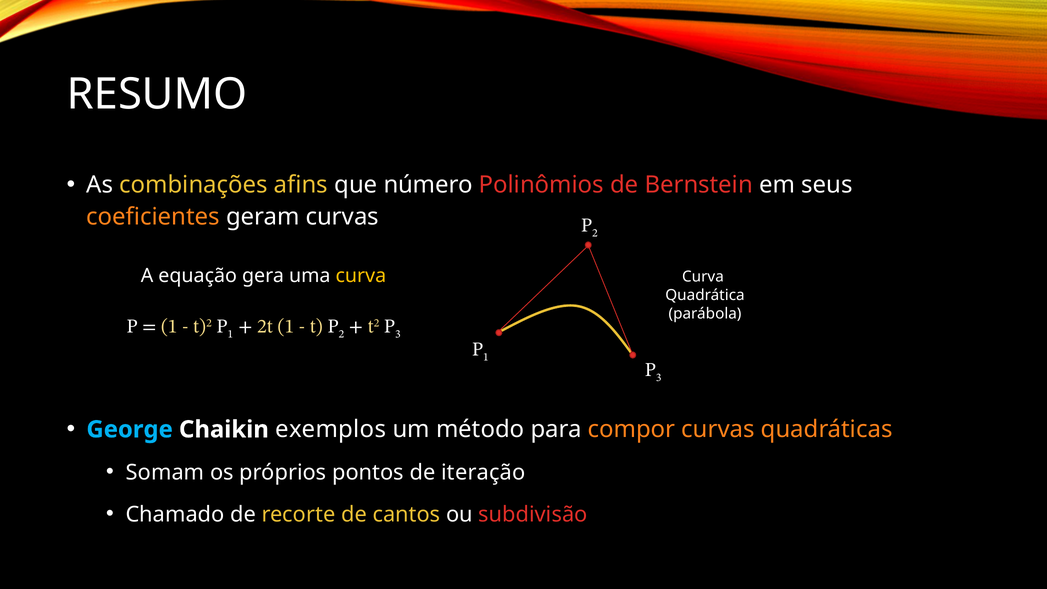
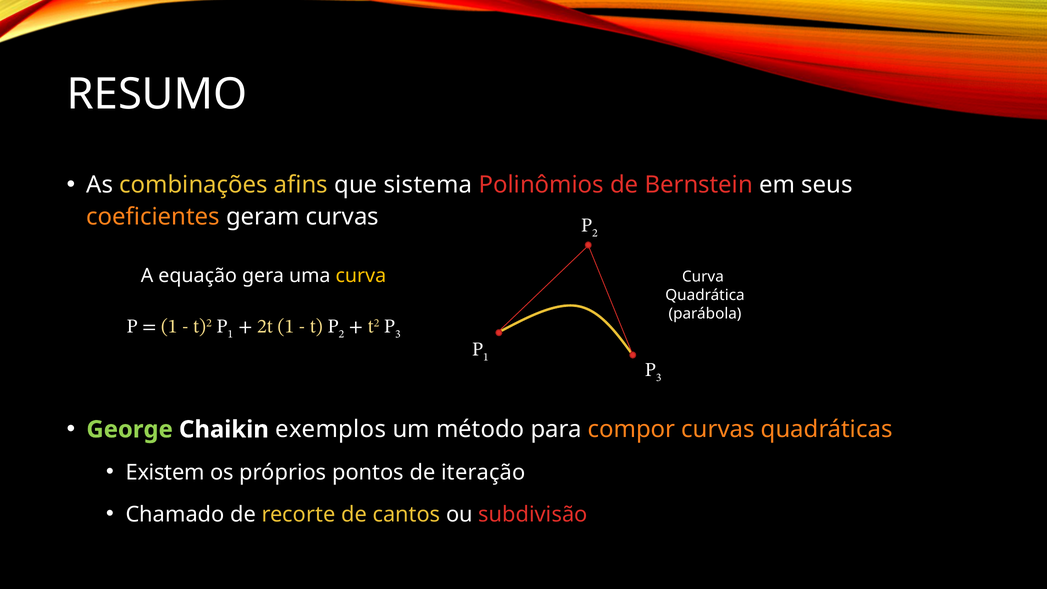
número: número -> sistema (428, 185)
George colour: light blue -> light green (130, 429)
Somam: Somam -> Existem (165, 472)
